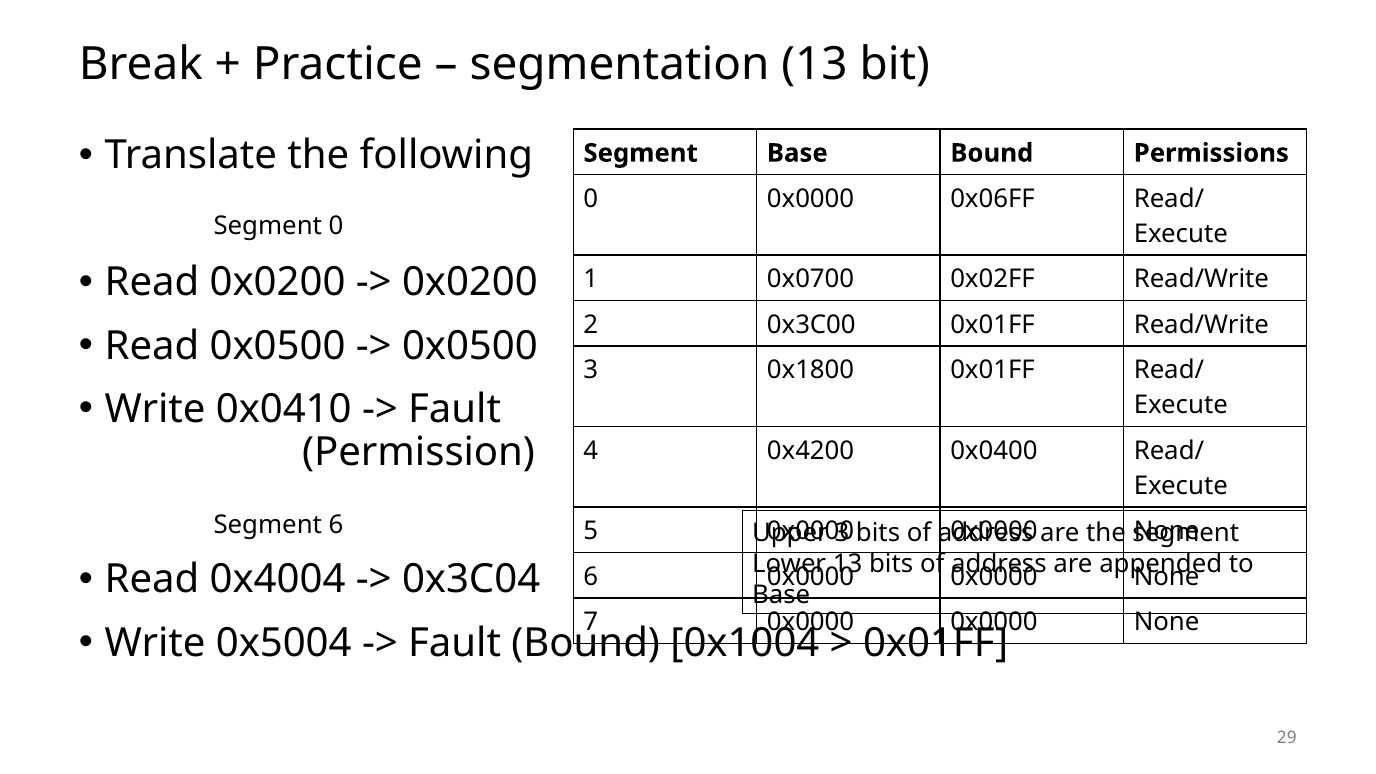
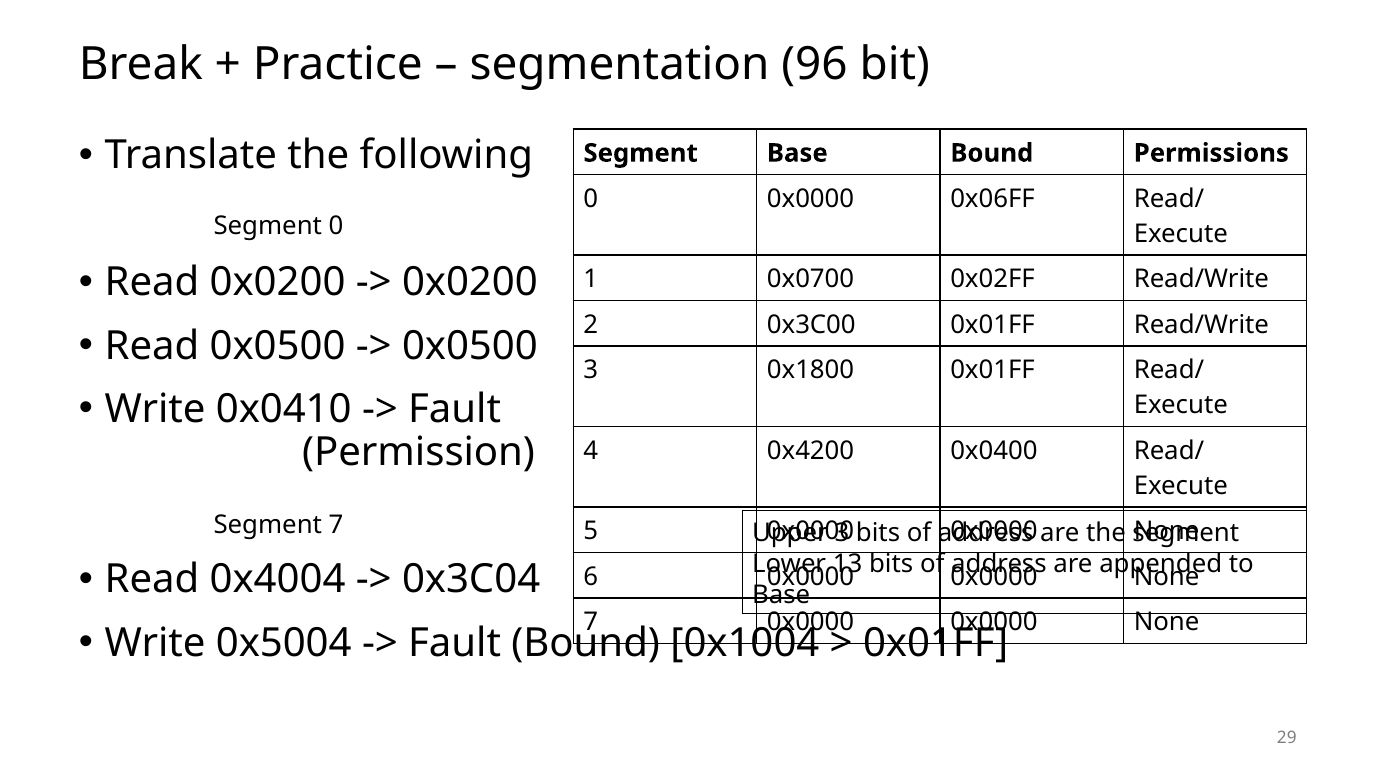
segmentation 13: 13 -> 96 (815, 64)
Segment 6: 6 -> 7 (336, 525)
